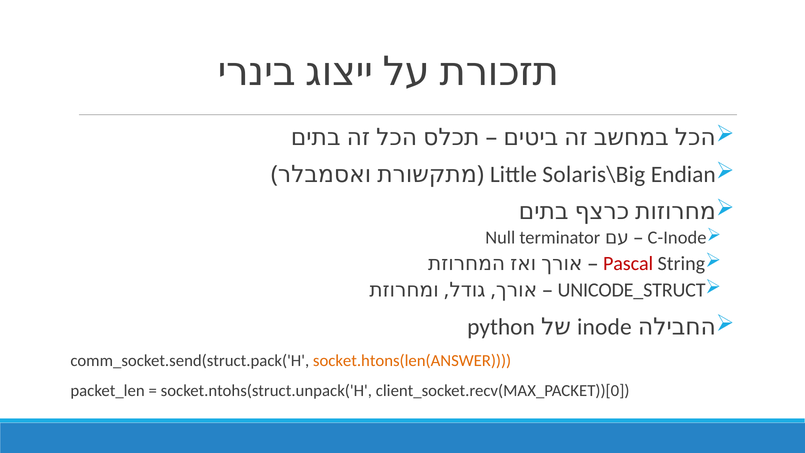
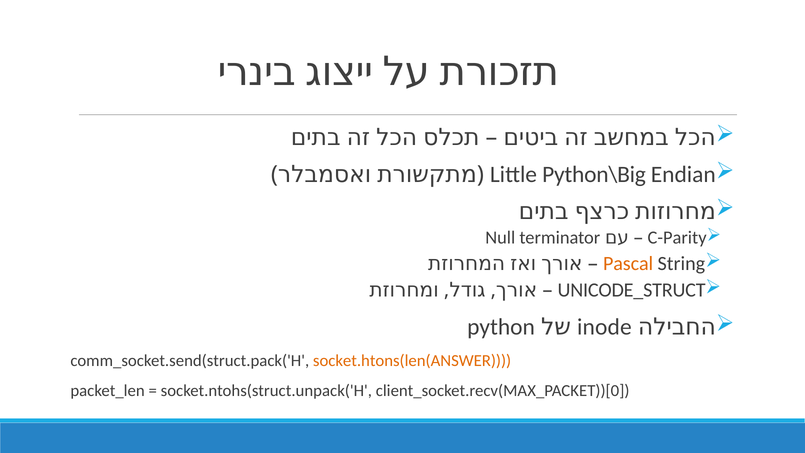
Solaris\Big: Solaris\Big -> Python\Big (594, 174)
C-Inode: C-Inode -> C-Parity (677, 238)
Pascal colour: red -> orange (628, 263)
